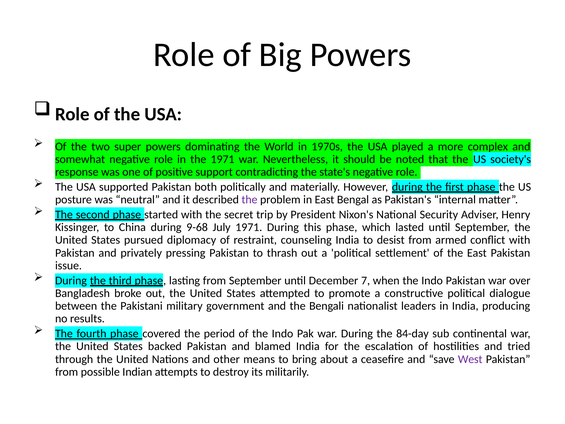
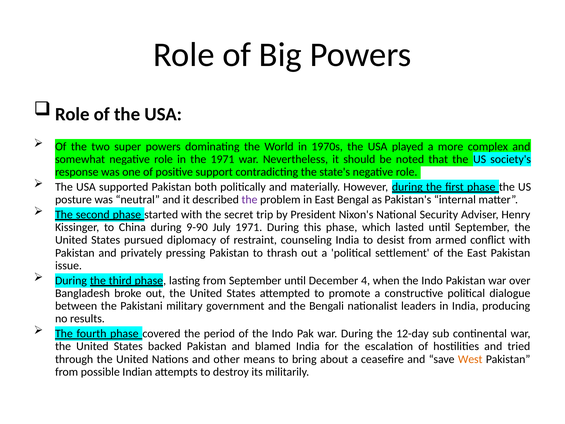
9-68: 9-68 -> 9-90 (197, 227)
7: 7 -> 4 (366, 280)
84-day: 84-day -> 12-day (412, 334)
West colour: purple -> orange (470, 359)
